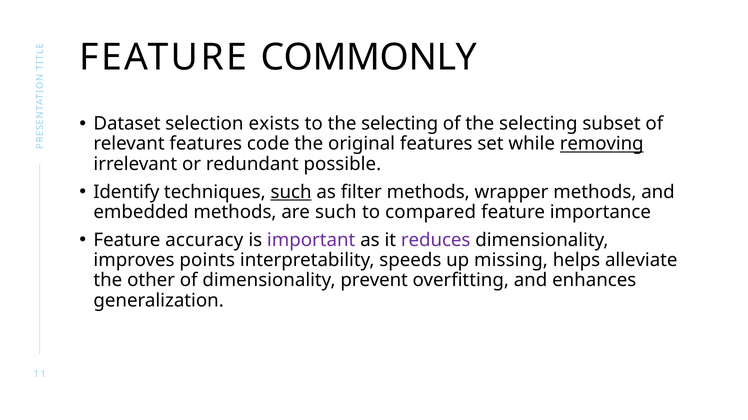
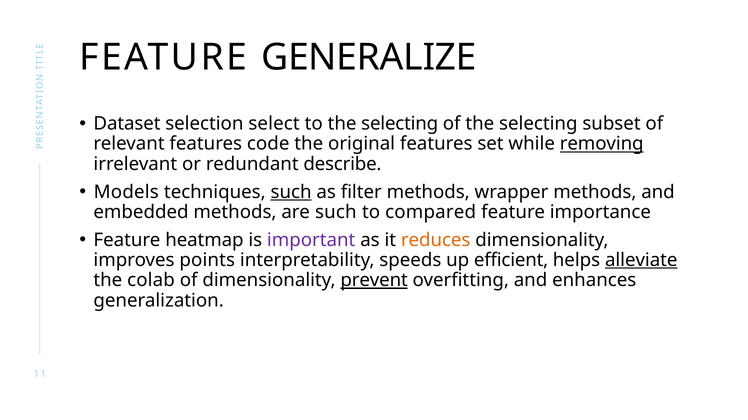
COMMONLY: COMMONLY -> GENERALIZE (369, 57)
exists: exists -> select (274, 124)
possible: possible -> describe (342, 164)
Identify: Identify -> Models (126, 192)
accuracy: accuracy -> heatmap (204, 240)
reduces colour: purple -> orange (436, 240)
missing: missing -> efficient (511, 261)
alleviate underline: none -> present (641, 261)
other: other -> colab (151, 281)
prevent underline: none -> present (374, 281)
